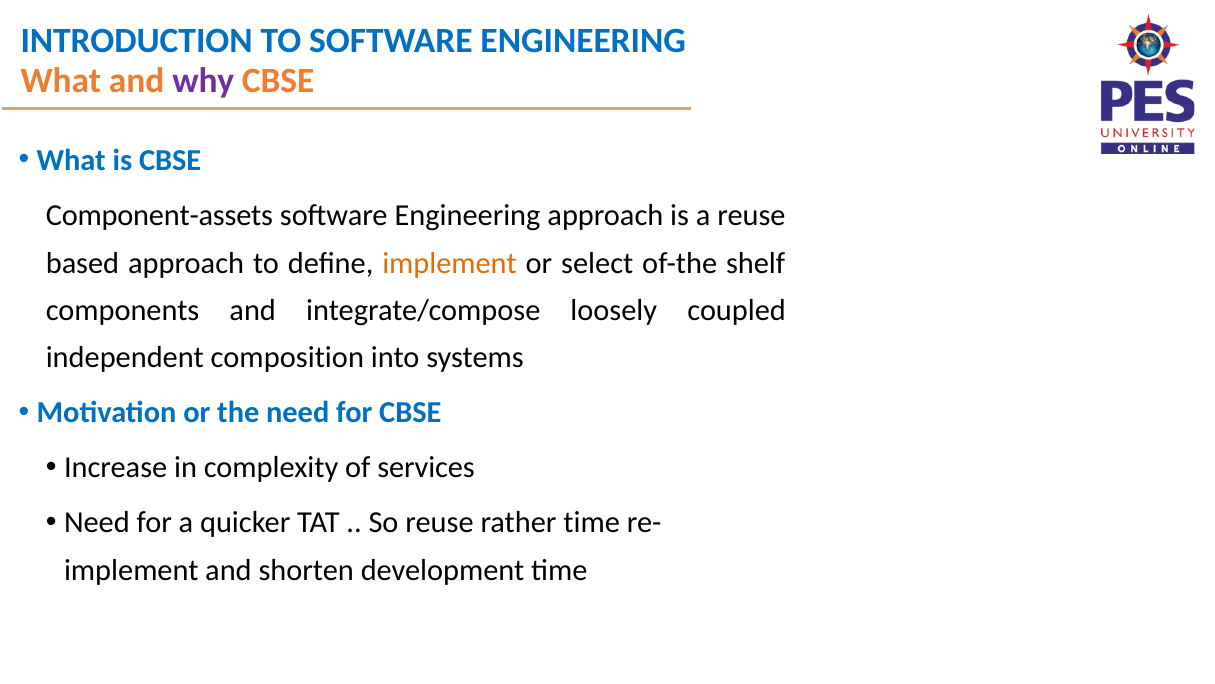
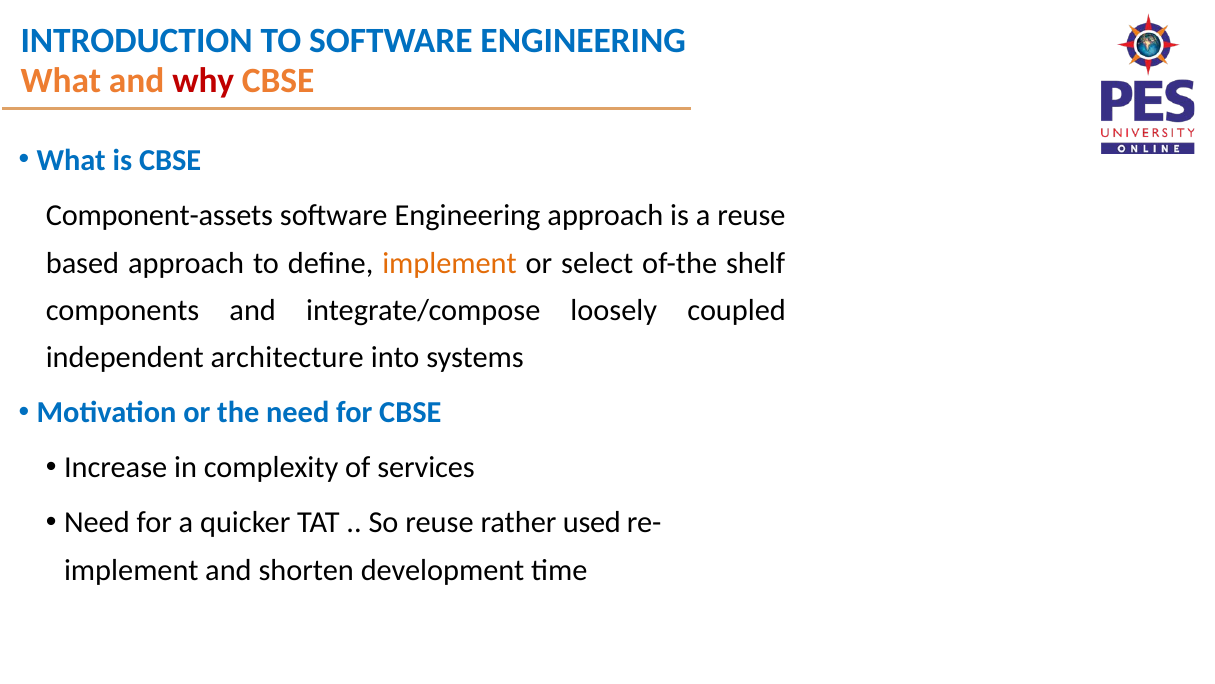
why colour: purple -> red (203, 81)
composition: composition -> architecture (287, 358)
rather time: time -> used (592, 522)
